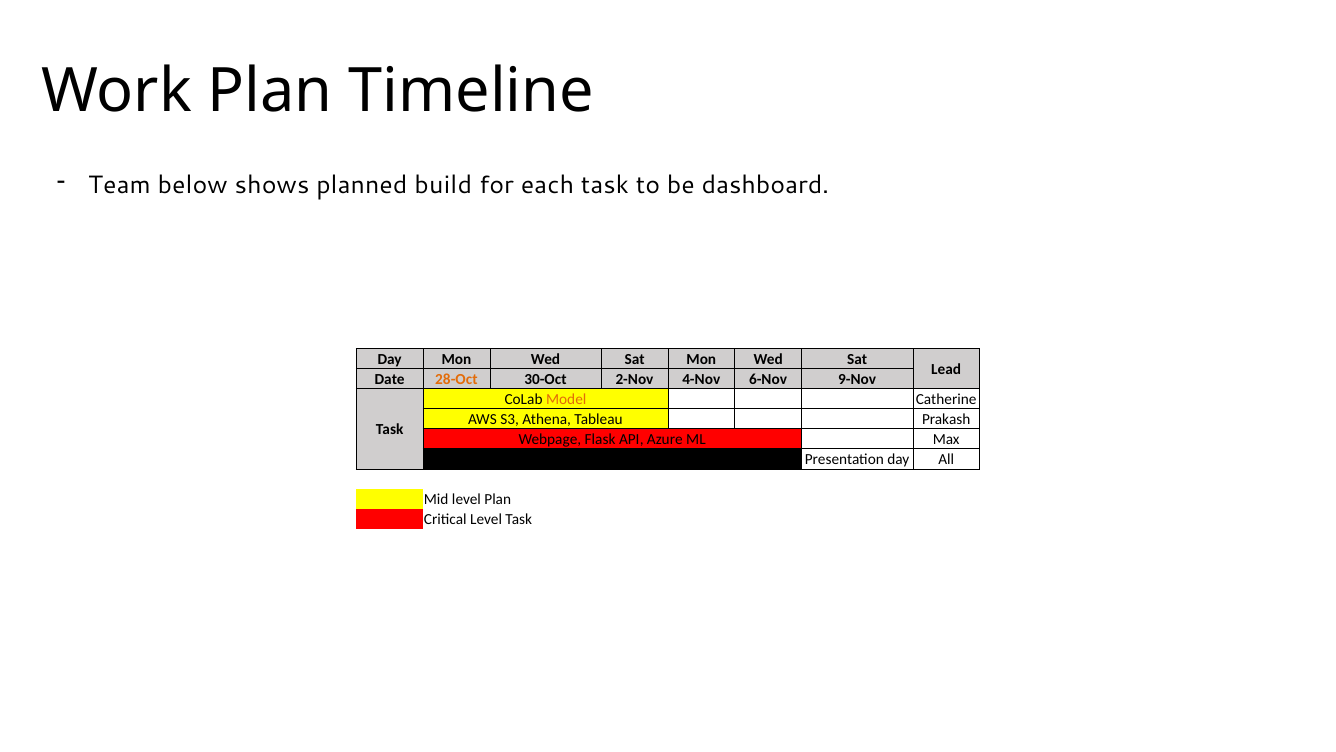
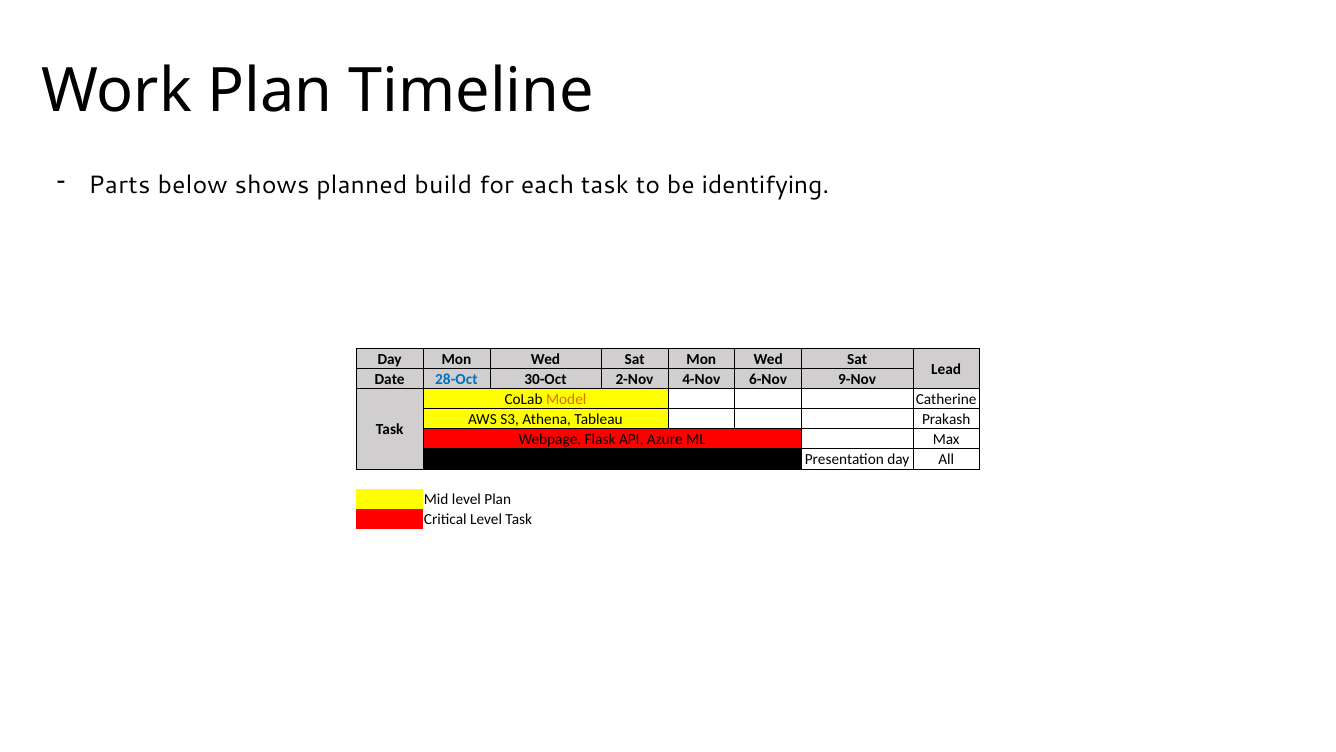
Team: Team -> Parts (119, 186)
dashboard: dashboard -> identifying (765, 186)
28-Oct colour: orange -> blue (456, 379)
